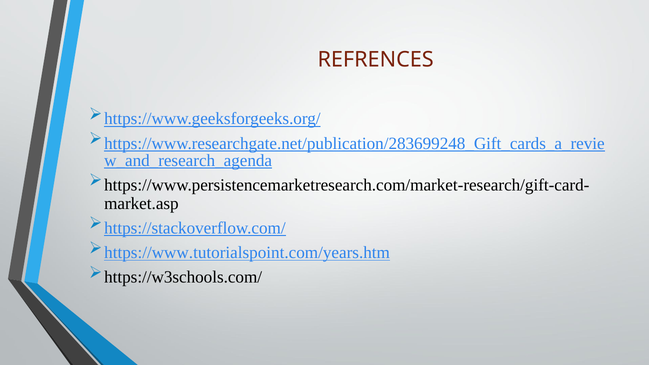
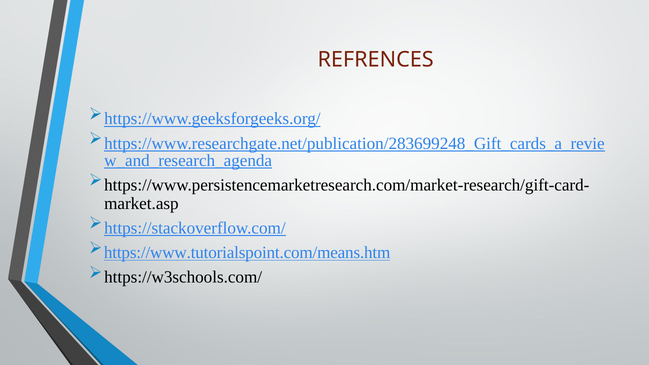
https://www.tutorialspoint.com/years.htm: https://www.tutorialspoint.com/years.htm -> https://www.tutorialspoint.com/means.htm (247, 253)
